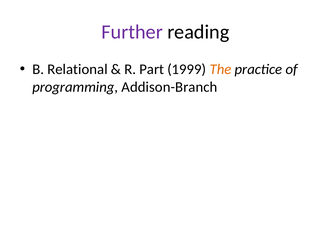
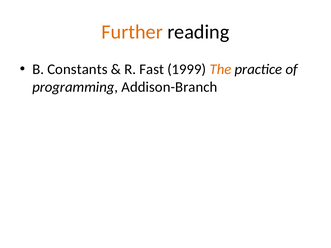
Further colour: purple -> orange (132, 32)
Relational: Relational -> Constants (77, 69)
Part: Part -> Fast (152, 69)
